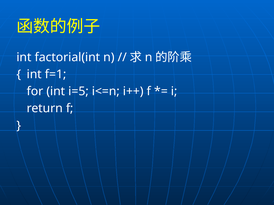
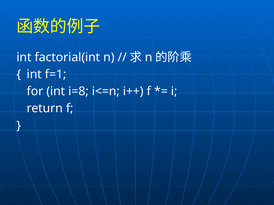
i=5: i=5 -> i=8 (79, 92)
